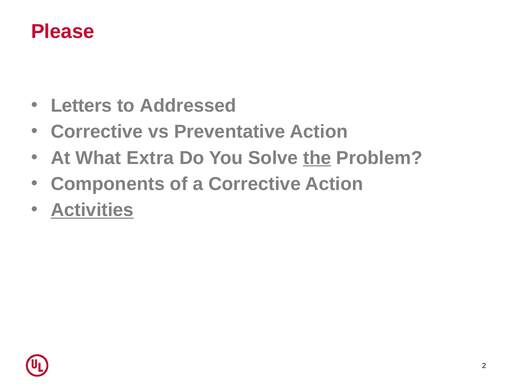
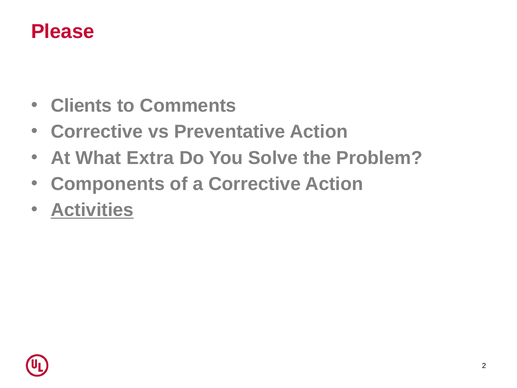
Letters: Letters -> Clients (81, 106)
Addressed: Addressed -> Comments (188, 106)
the underline: present -> none (317, 158)
